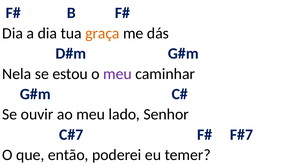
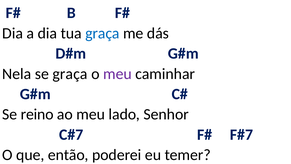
graça colour: orange -> blue (102, 33)
se estou: estou -> graça (70, 74)
ouvir: ouvir -> reino (37, 114)
